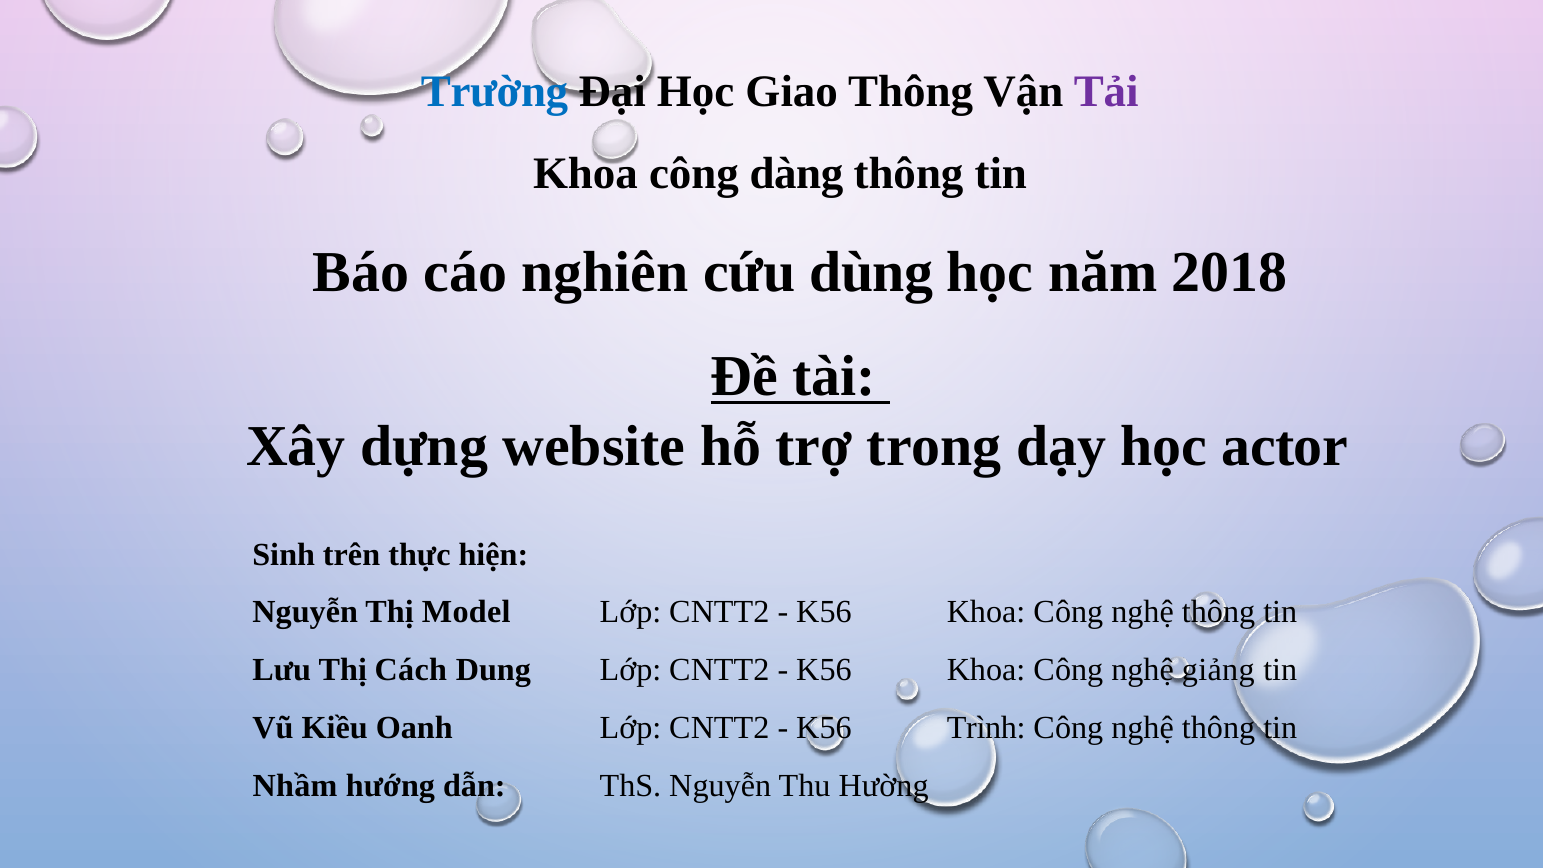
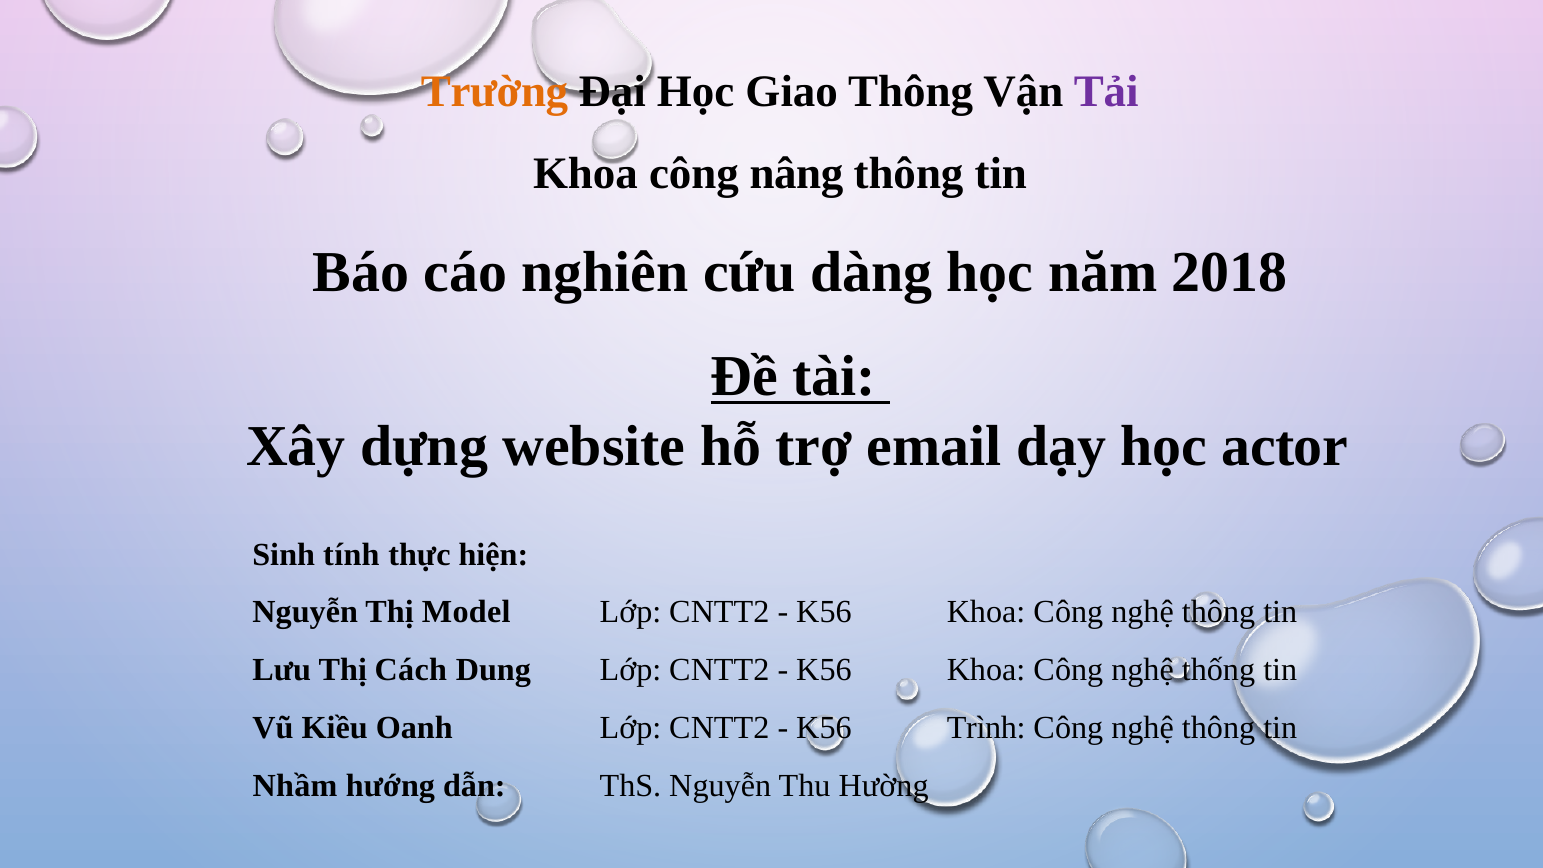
Trường colour: blue -> orange (495, 92)
dàng: dàng -> nâng (796, 173)
dùng: dùng -> dàng (871, 273)
trong: trong -> email (934, 446)
trên: trên -> tính (351, 554)
giảng: giảng -> thống (1218, 670)
